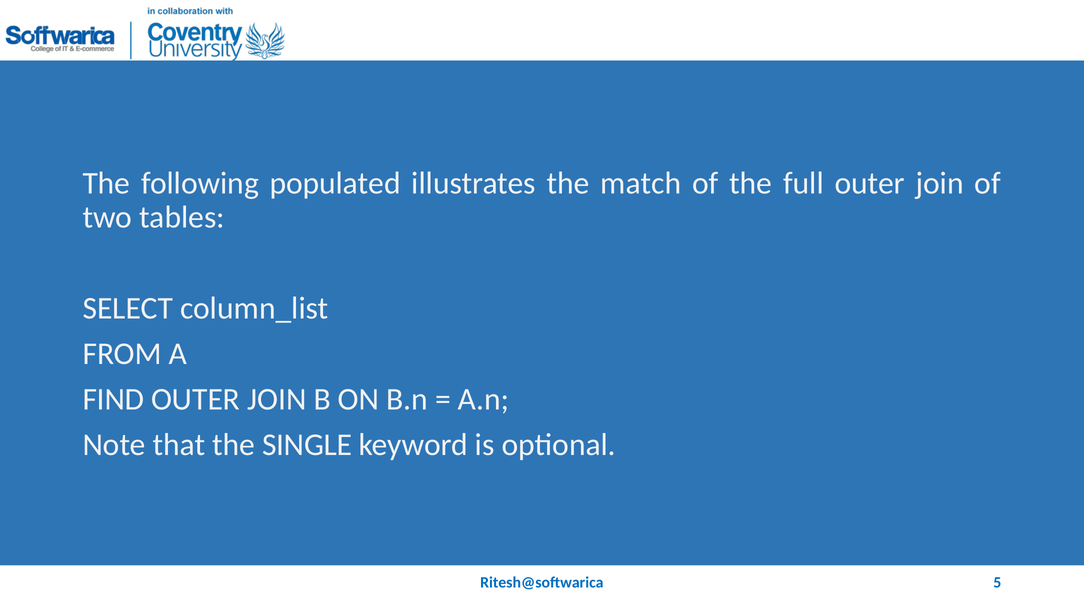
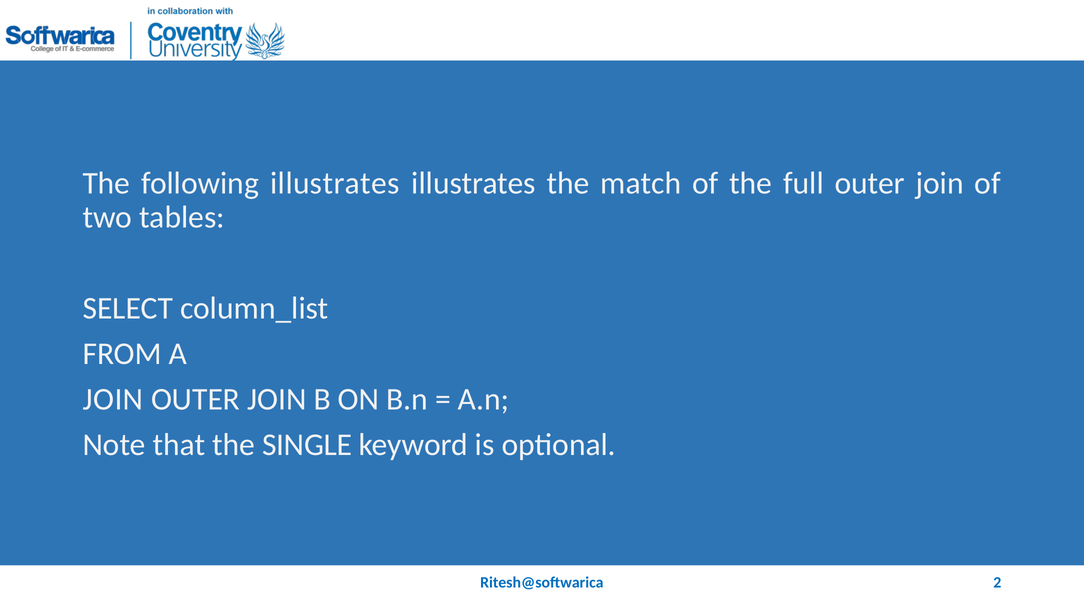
following populated: populated -> illustrates (335, 183)
FIND: FIND -> JOIN (113, 399)
5: 5 -> 2 (997, 582)
